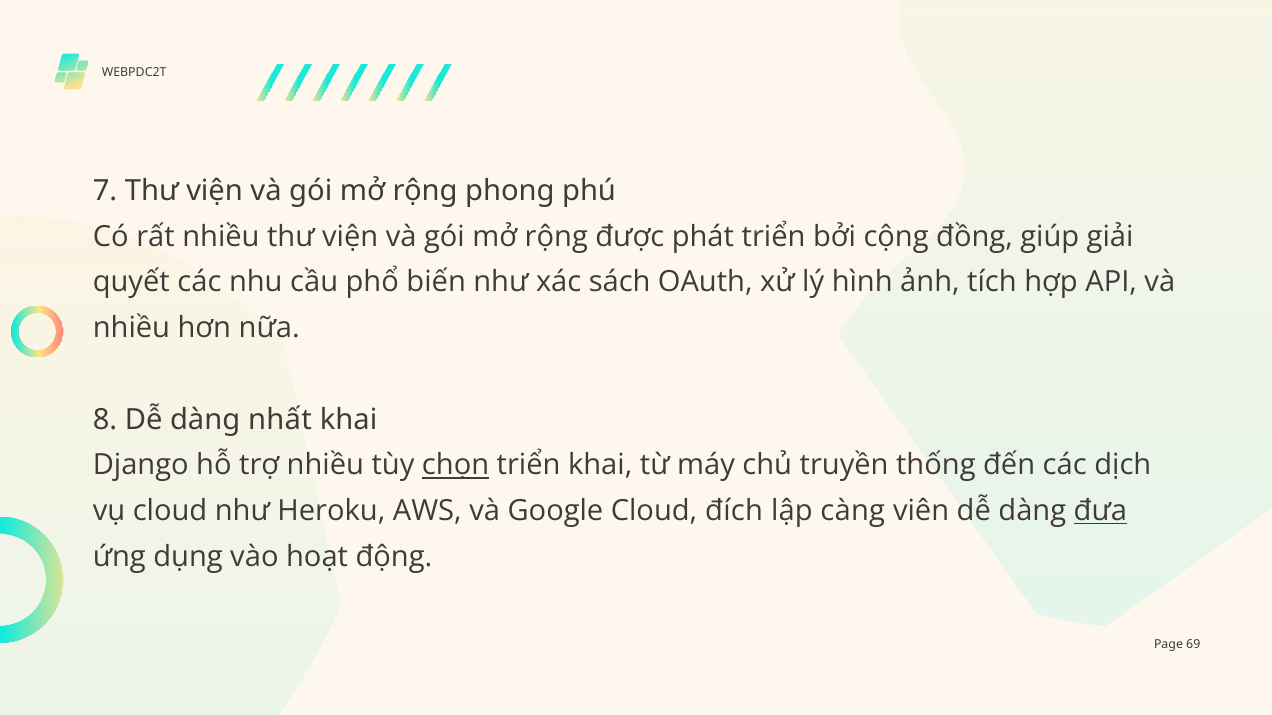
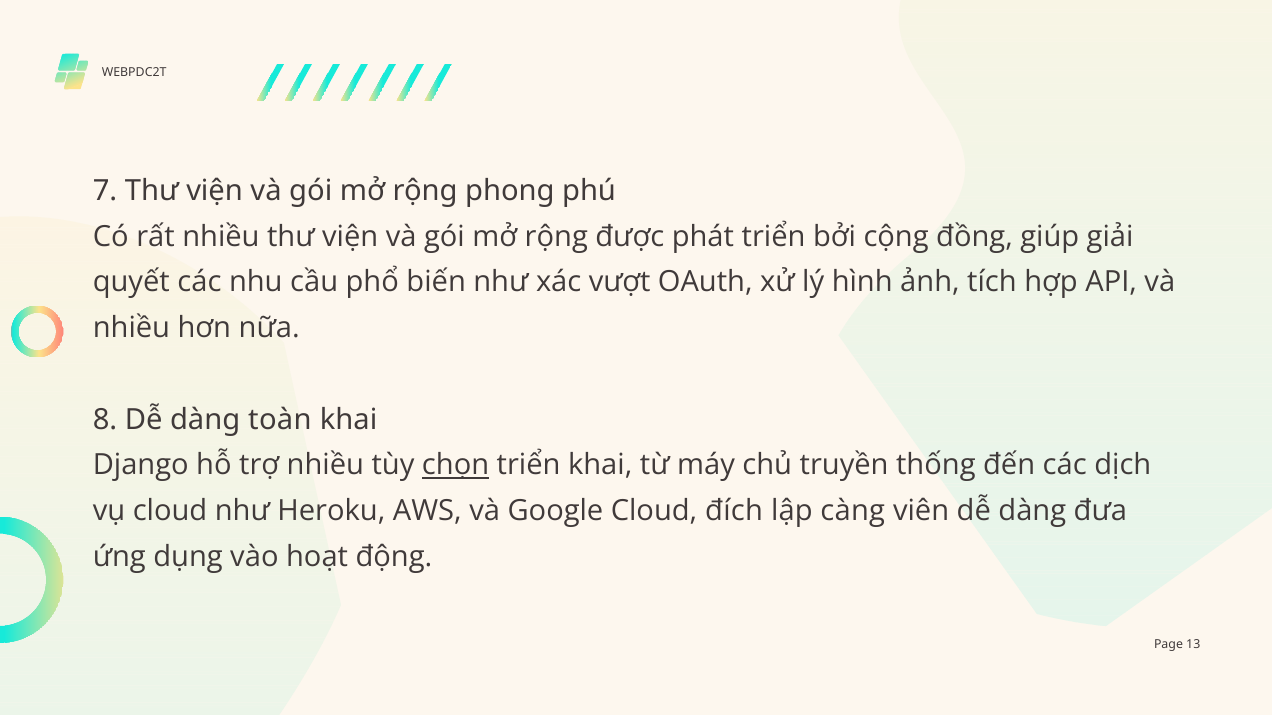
sách: sách -> vượt (620, 283)
nhất: nhất -> toàn (280, 420)
đưa underline: present -> none (1100, 511)
69: 69 -> 13 (1193, 645)
